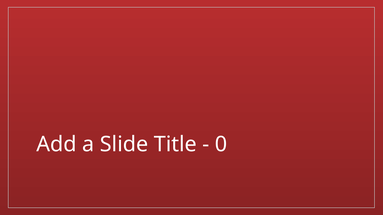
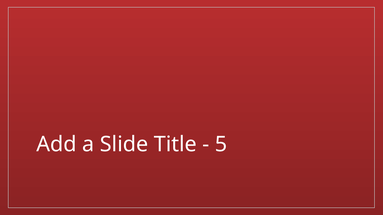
0: 0 -> 5 (221, 145)
